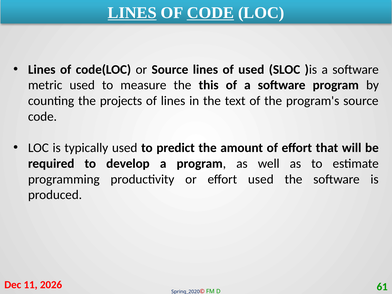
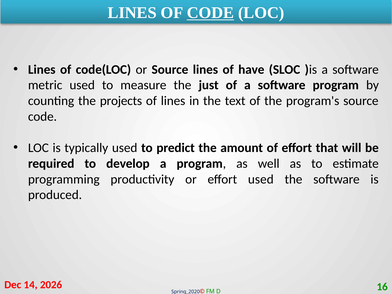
LINES underline: present -> none (132, 13)
of used: used -> have (251, 69)
this: this -> just (209, 85)
11: 11 -> 14 (31, 285)
61: 61 -> 16 (382, 287)
